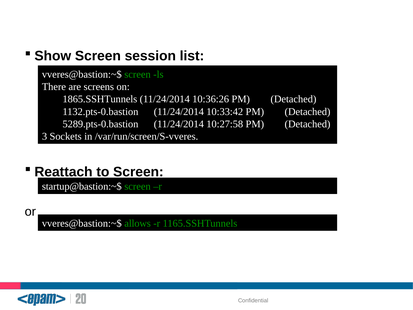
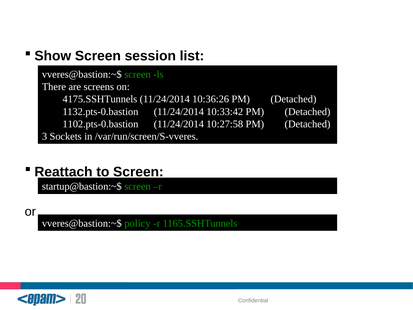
1865.SSHTunnels: 1865.SSHTunnels -> 4175.SSHTunnels (100, 99)
5289.pts-0.bastion: 5289.pts-0.bastion -> 1102.pts-0.bastion (100, 124)
allows: allows -> policy (138, 223)
